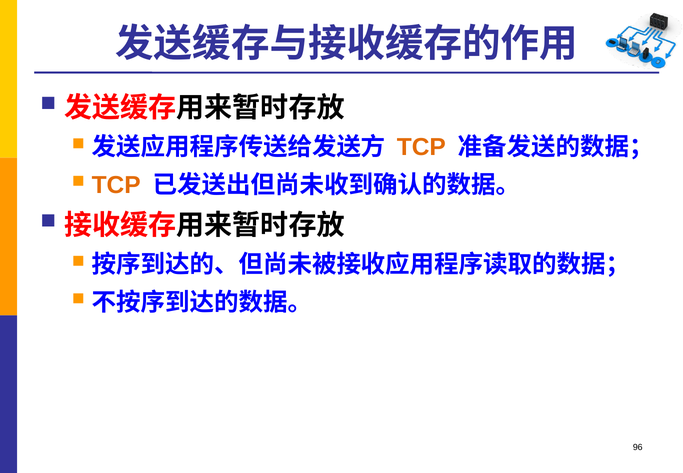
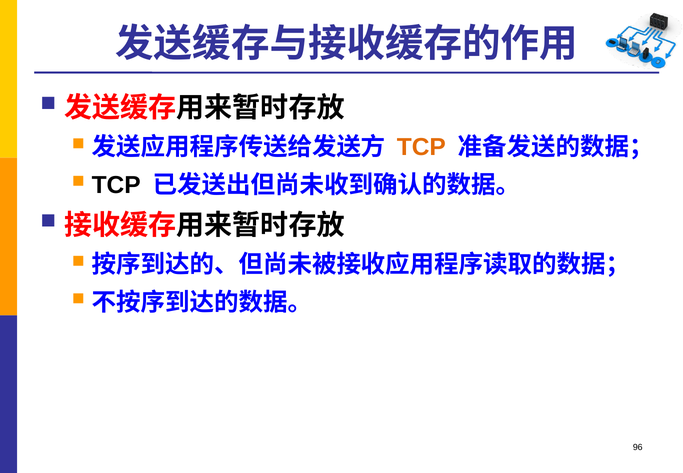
TCP colour: orange -> black (116, 185)
